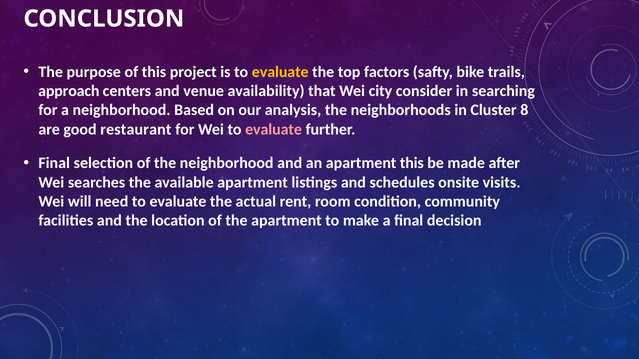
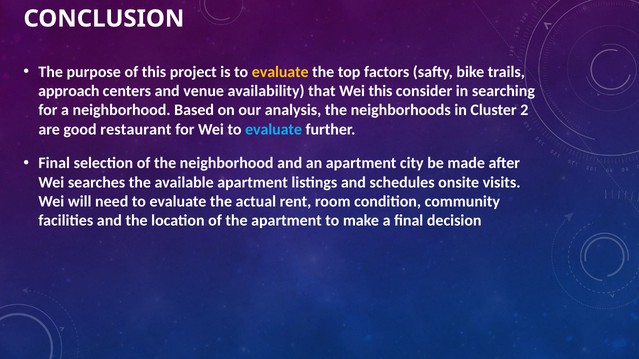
Wei city: city -> this (381, 91)
8: 8 -> 2 (524, 110)
evaluate colour: pink -> light blue (274, 130)
apartment this: this -> city (412, 163)
